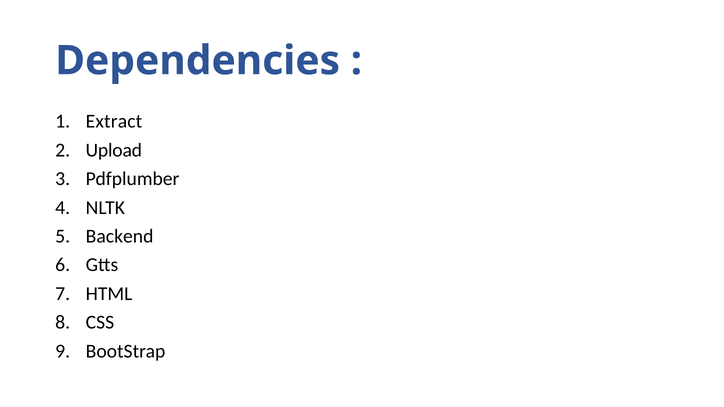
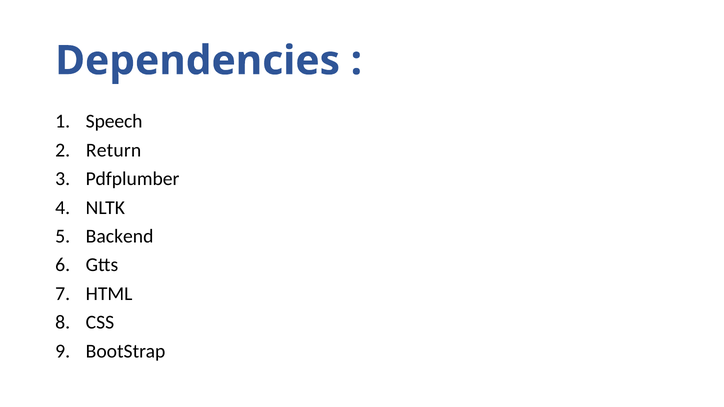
Extract: Extract -> Speech (114, 122)
Upload: Upload -> Return (114, 150)
